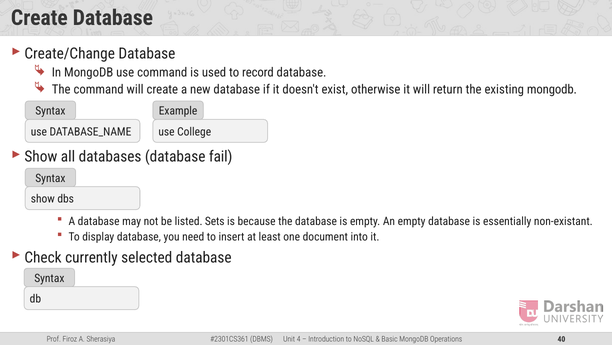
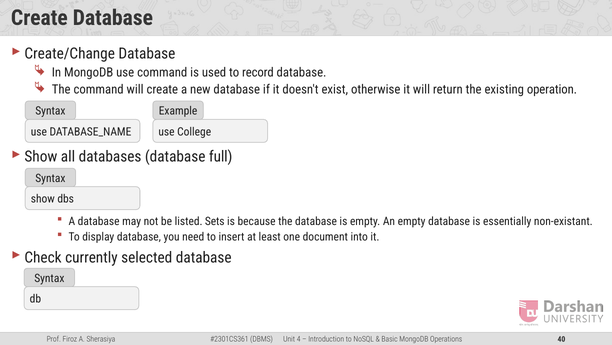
existing mongodb: mongodb -> operation (552, 89)
fail: fail -> full (221, 156)
